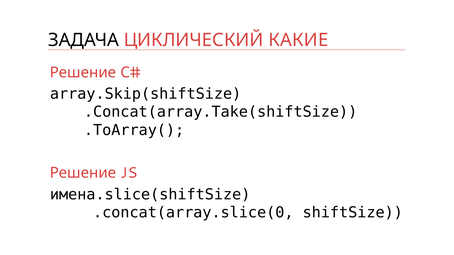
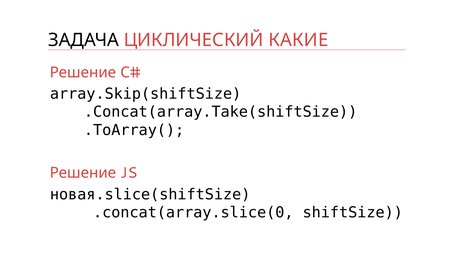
имена.slice(shiftSize: имена.slice(shiftSize -> новая.slice(shiftSize (150, 195)
